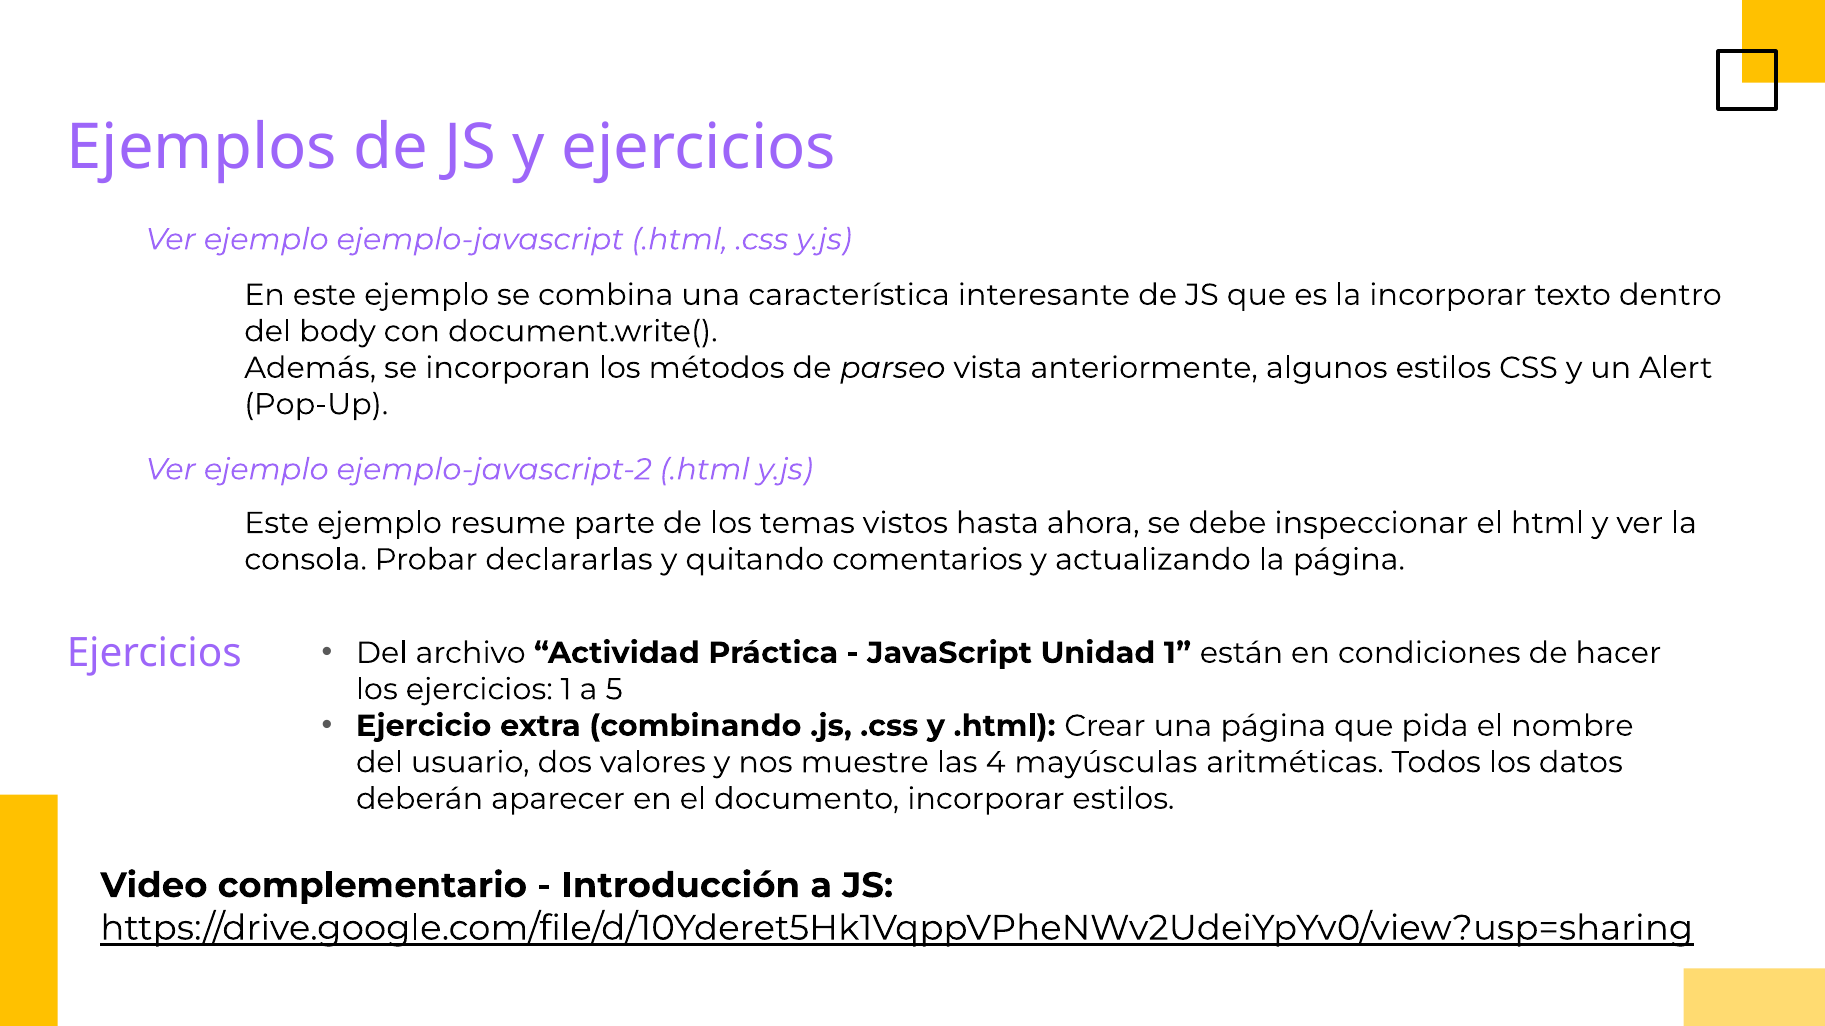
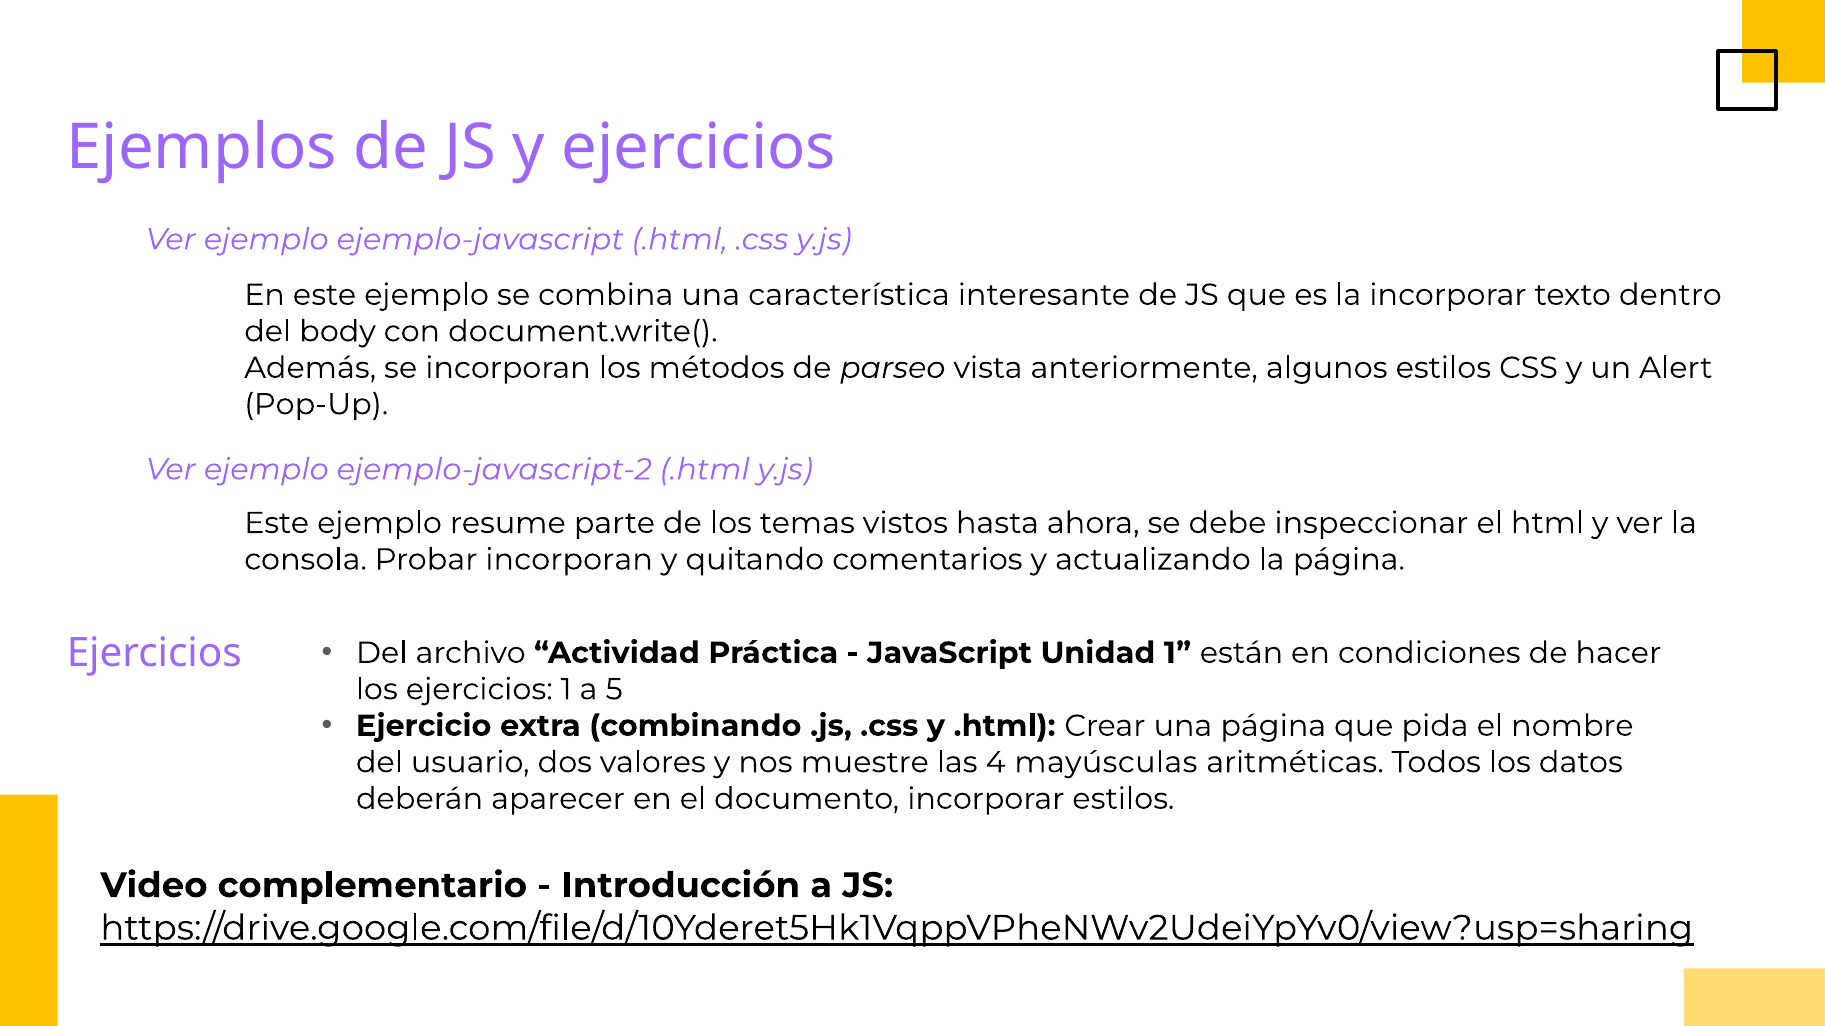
Probar declararlas: declararlas -> incorporan (569, 560)
